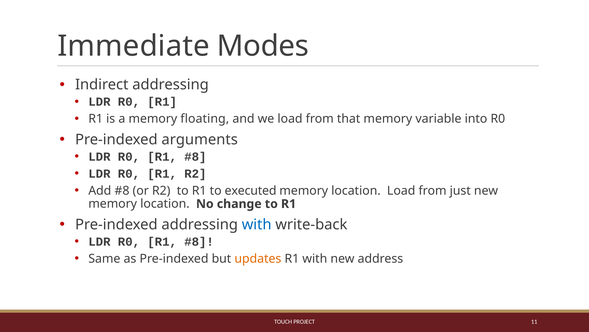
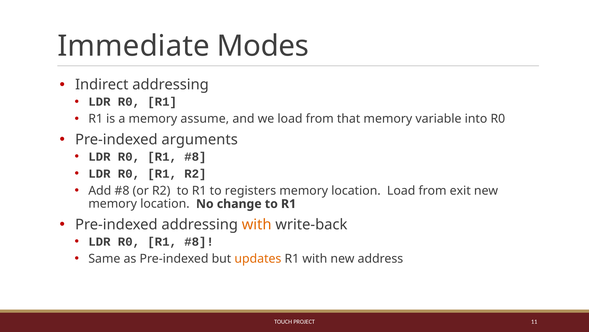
floating: floating -> assume (205, 119)
executed: executed -> registers (250, 190)
just: just -> exit (460, 190)
with colour: blue -> orange (257, 224)
